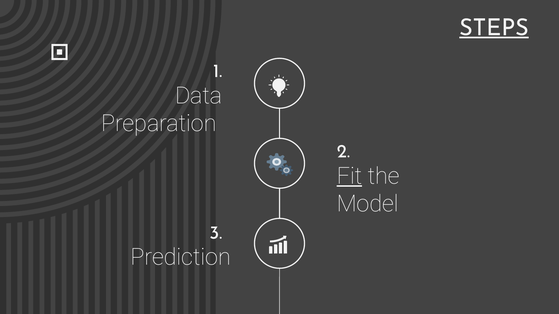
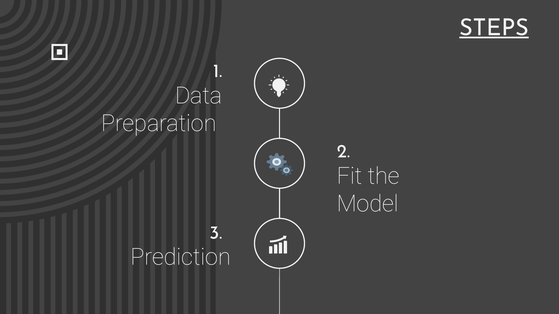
Fit underline: present -> none (349, 176)
